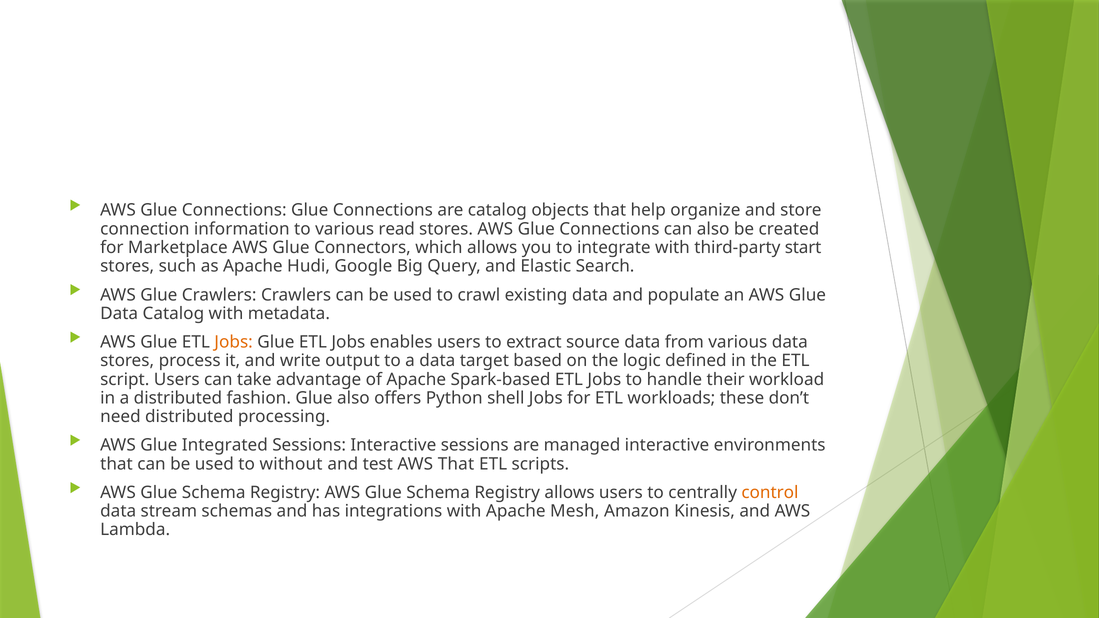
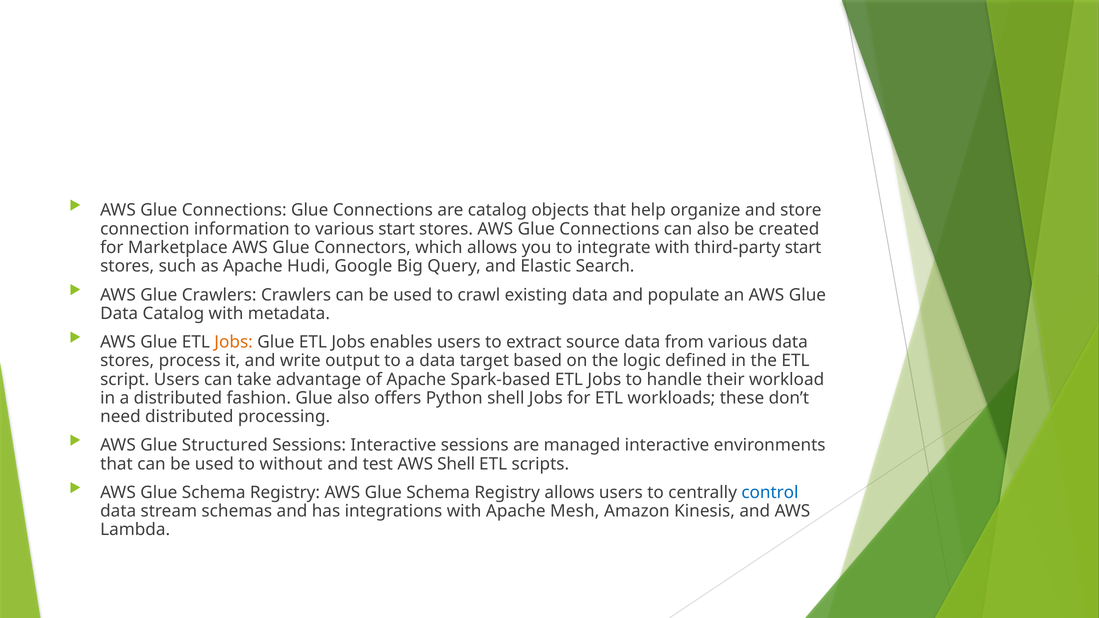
various read: read -> start (397, 229)
Integrated: Integrated -> Structured (225, 445)
AWS That: That -> Shell (456, 464)
control colour: orange -> blue (770, 493)
